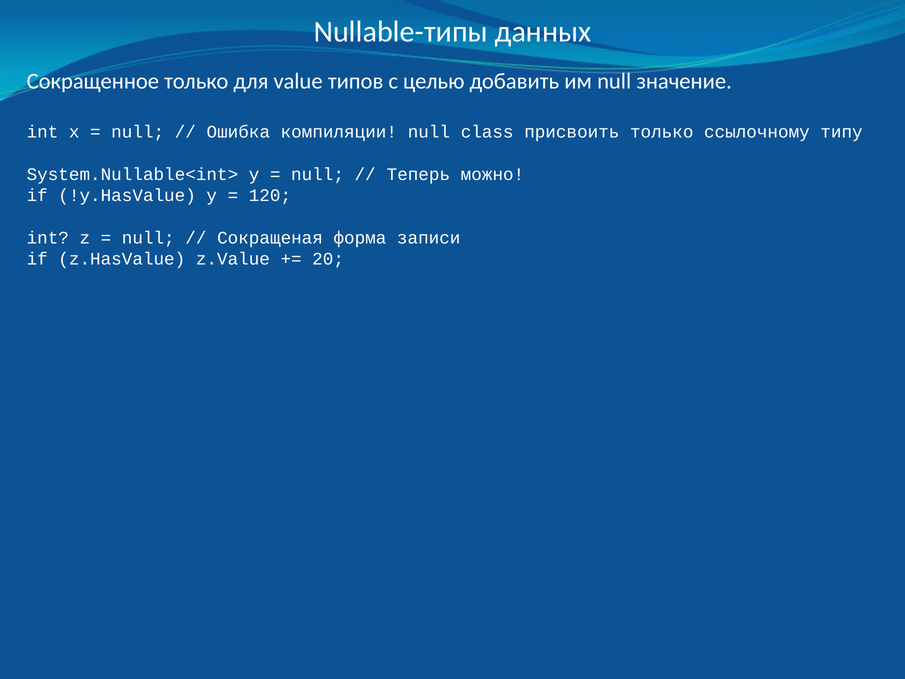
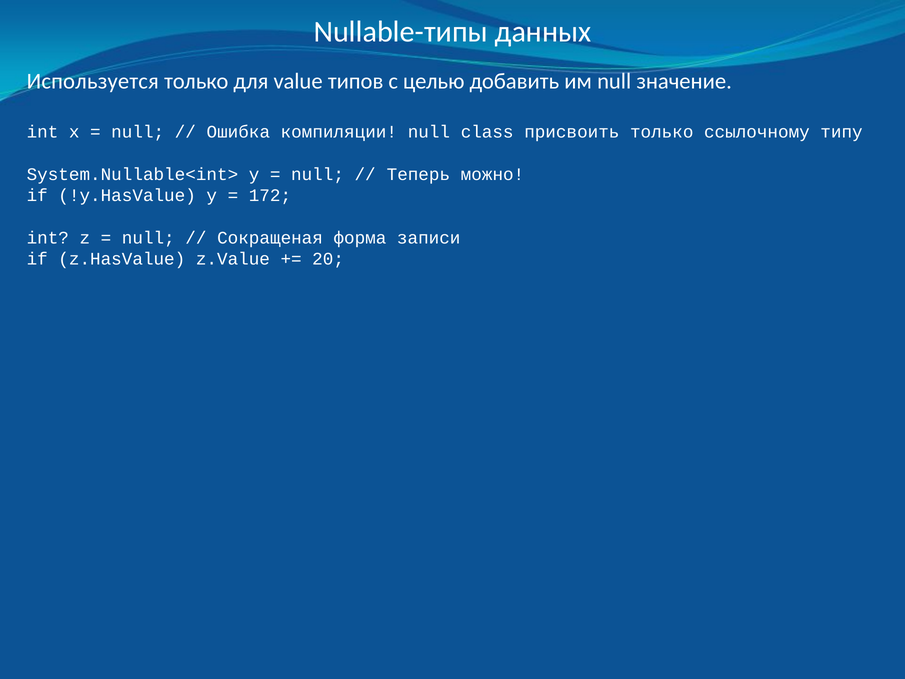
Сокращенное: Сокращенное -> Используется (93, 81)
120: 120 -> 172 (270, 195)
